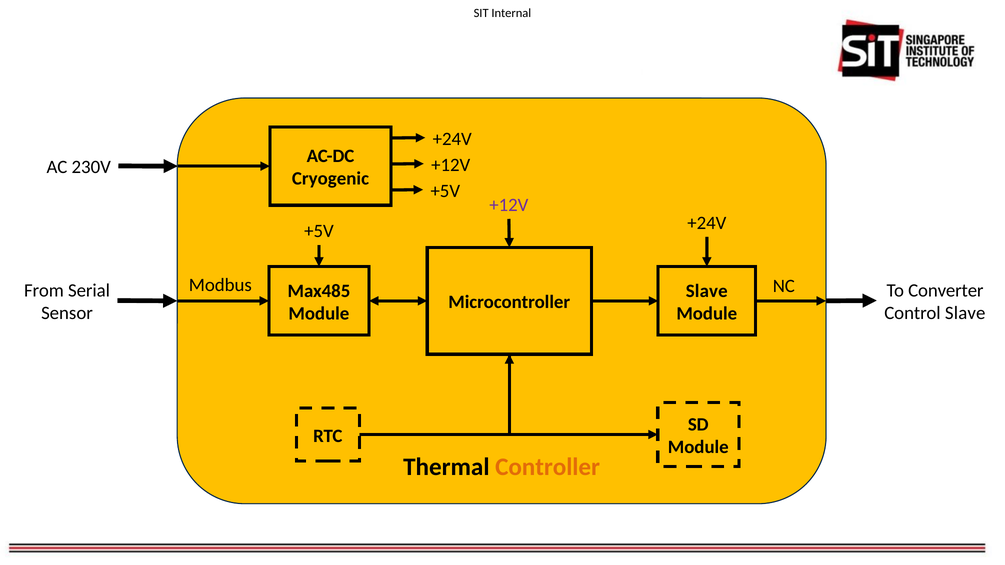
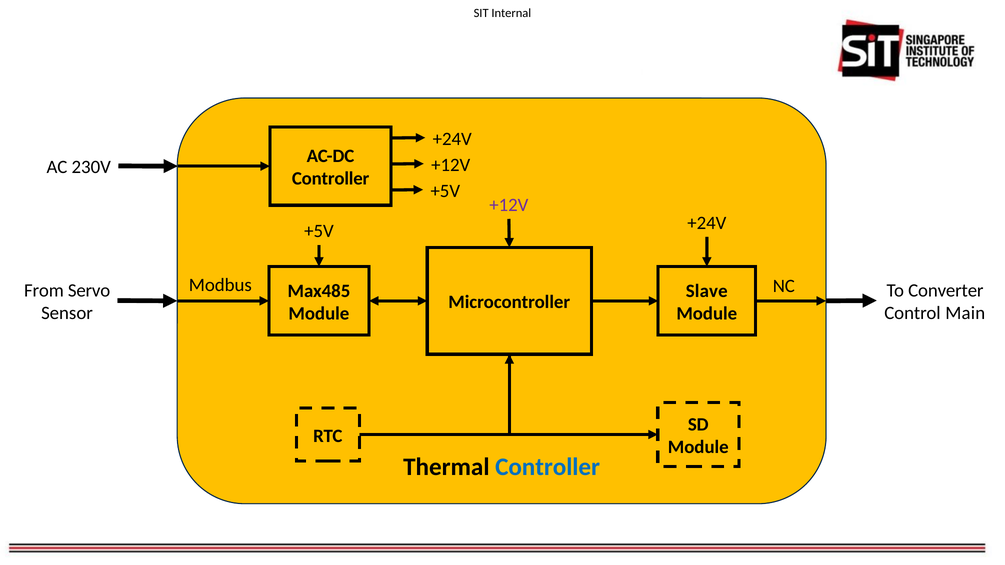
Cryogenic: Cryogenic -> Controller (331, 179)
Serial: Serial -> Servo (89, 291)
Control Slave: Slave -> Main (965, 313)
Controller colour: orange -> blue (548, 467)
